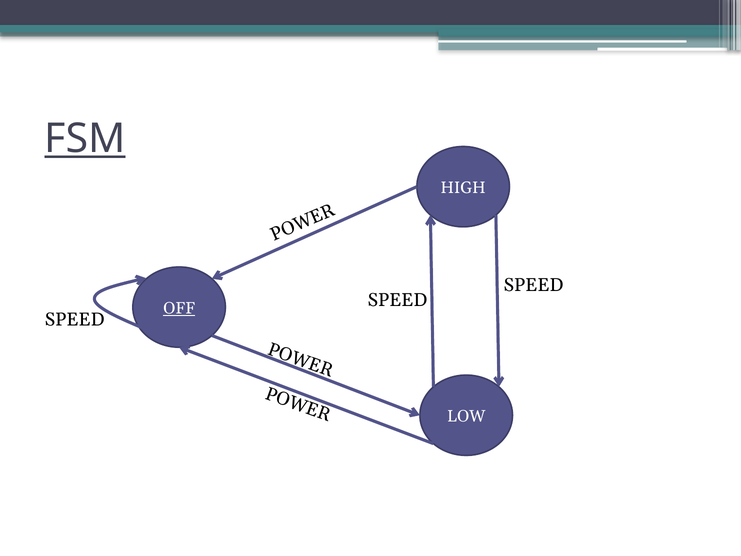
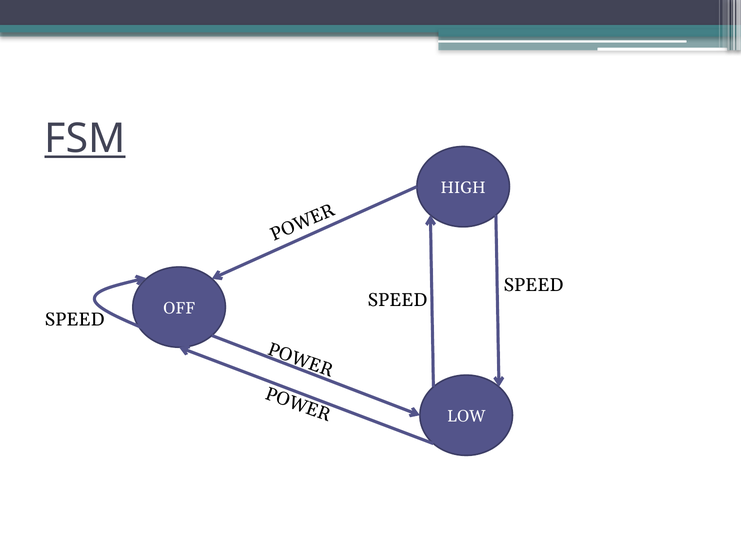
OFF underline: present -> none (179, 308)
